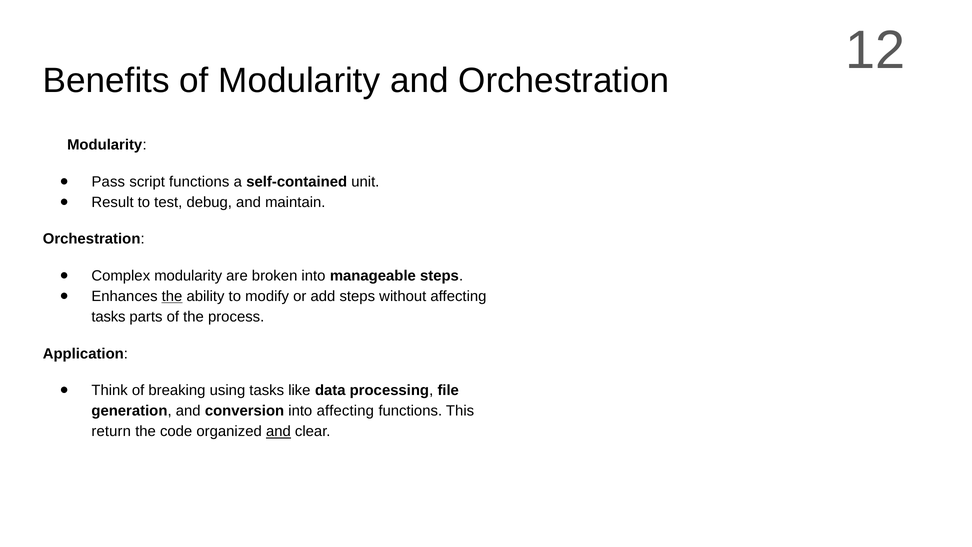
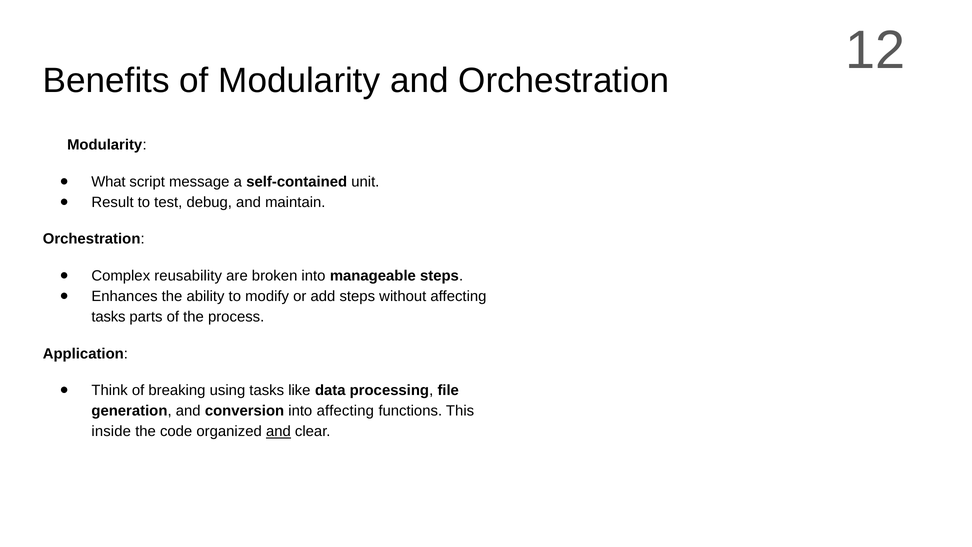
Pass: Pass -> What (108, 182)
script functions: functions -> message (199, 182)
Complex modularity: modularity -> reusability (188, 276)
the underline: present -> none (172, 296)
return: return -> inside (111, 431)
